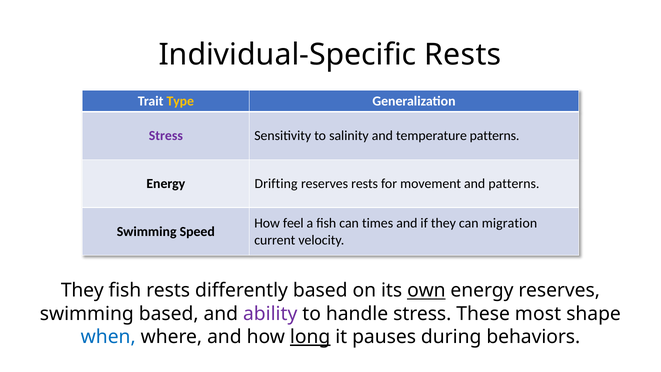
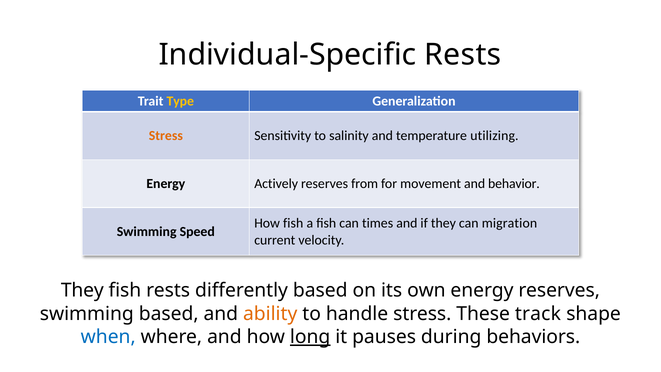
Stress colour: purple -> orange (166, 136)
temperature patterns: patterns -> utilizing (494, 136)
Drifting: Drifting -> Actively (276, 184)
reserves rests: rests -> from (365, 184)
and patterns: patterns -> behavior (514, 184)
How feel: feel -> fish (293, 223)
own underline: present -> none (426, 290)
ability colour: purple -> orange (270, 314)
most: most -> track (538, 314)
